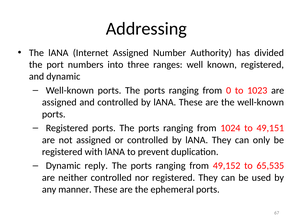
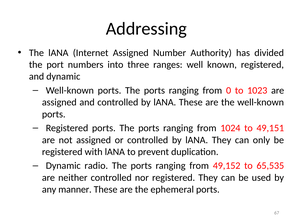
reply: reply -> radio (96, 166)
